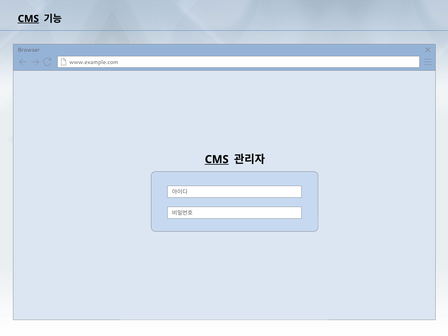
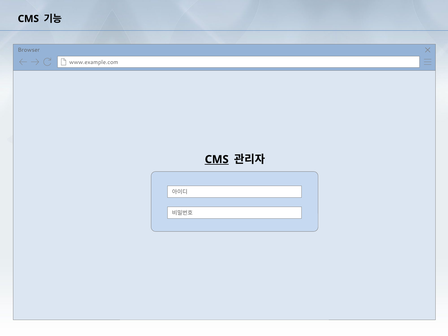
CMS underline: present -> none (28, 19)
